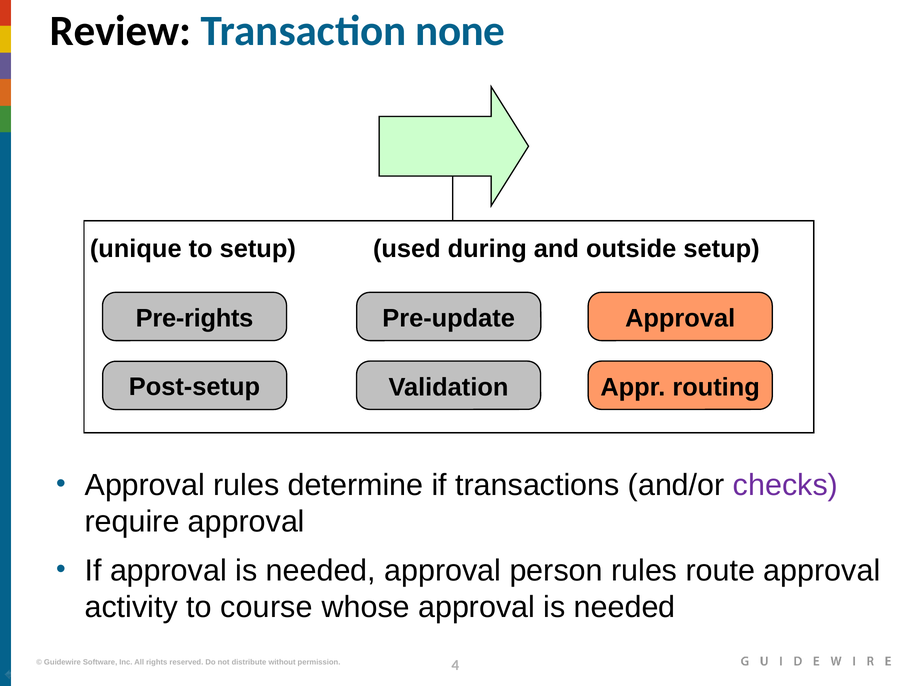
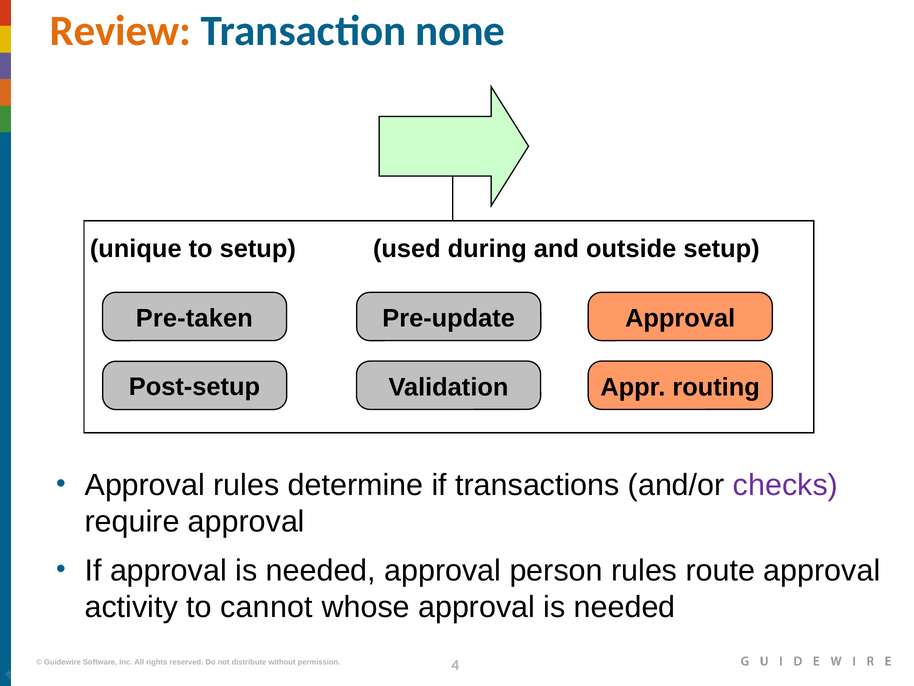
Review colour: black -> orange (120, 31)
Pre-rights: Pre-rights -> Pre-taken (194, 318)
course: course -> cannot (267, 607)
